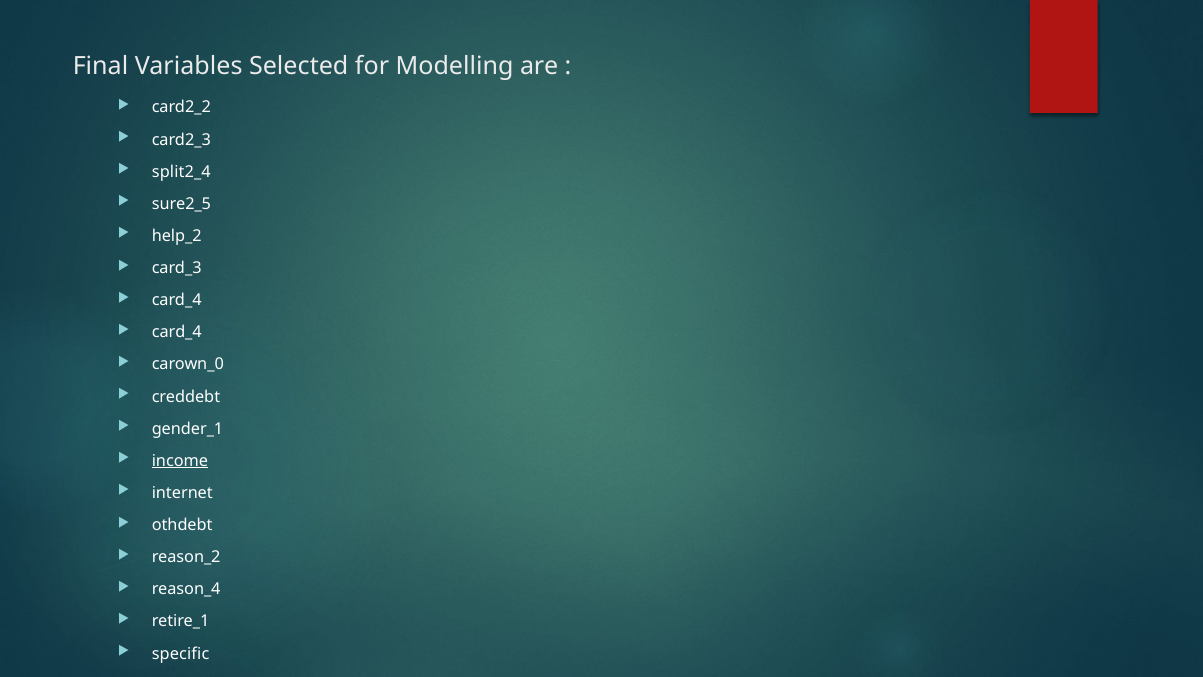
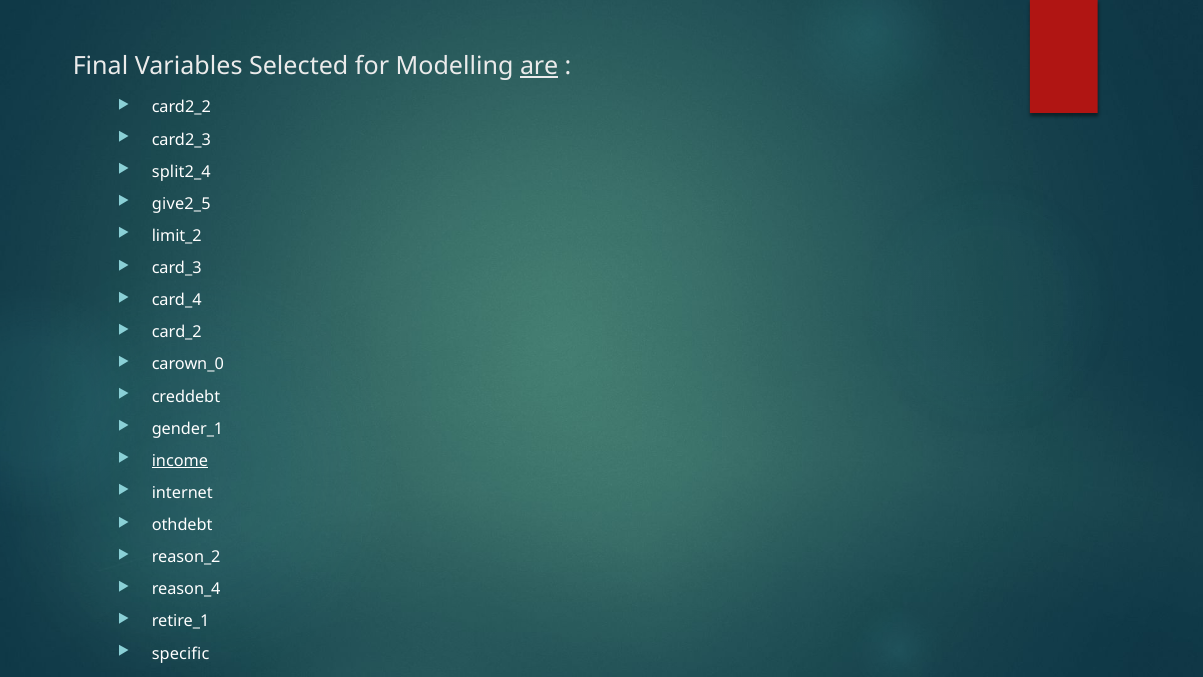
are underline: none -> present (539, 66)
sure2_5: sure2_5 -> give2_5 (181, 204)
help_2: help_2 -> limit_2 (177, 236)
card_4: card_4 -> card_2 (177, 332)
